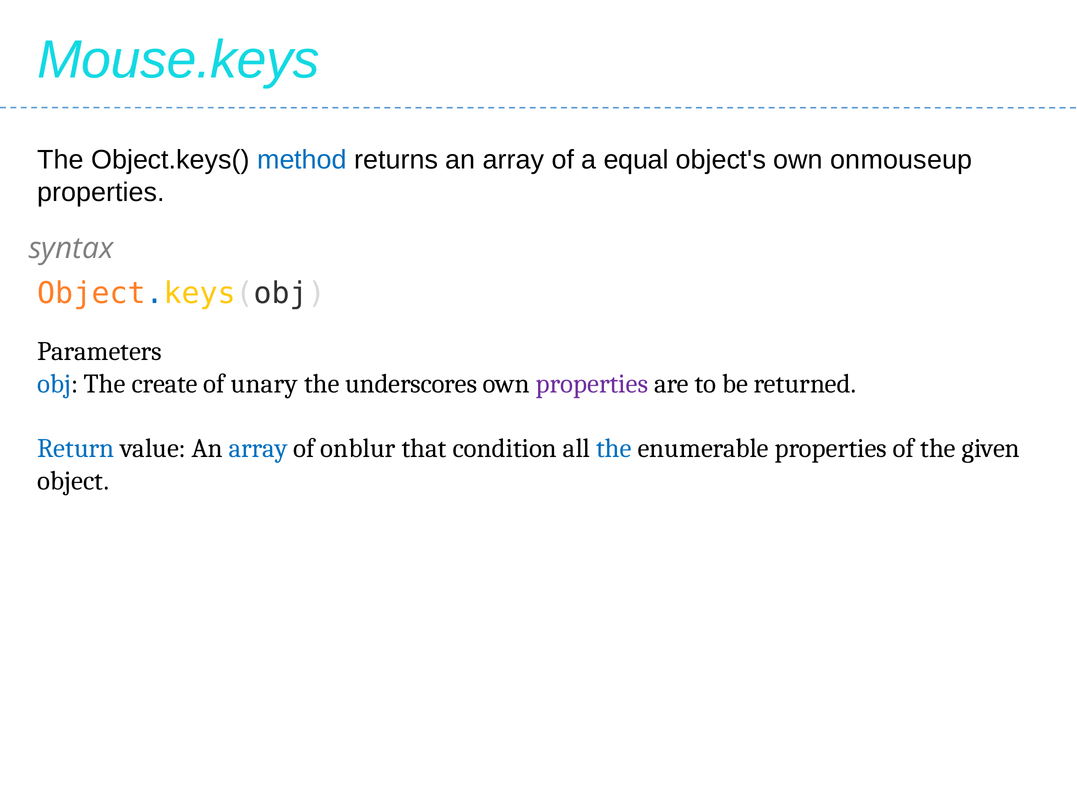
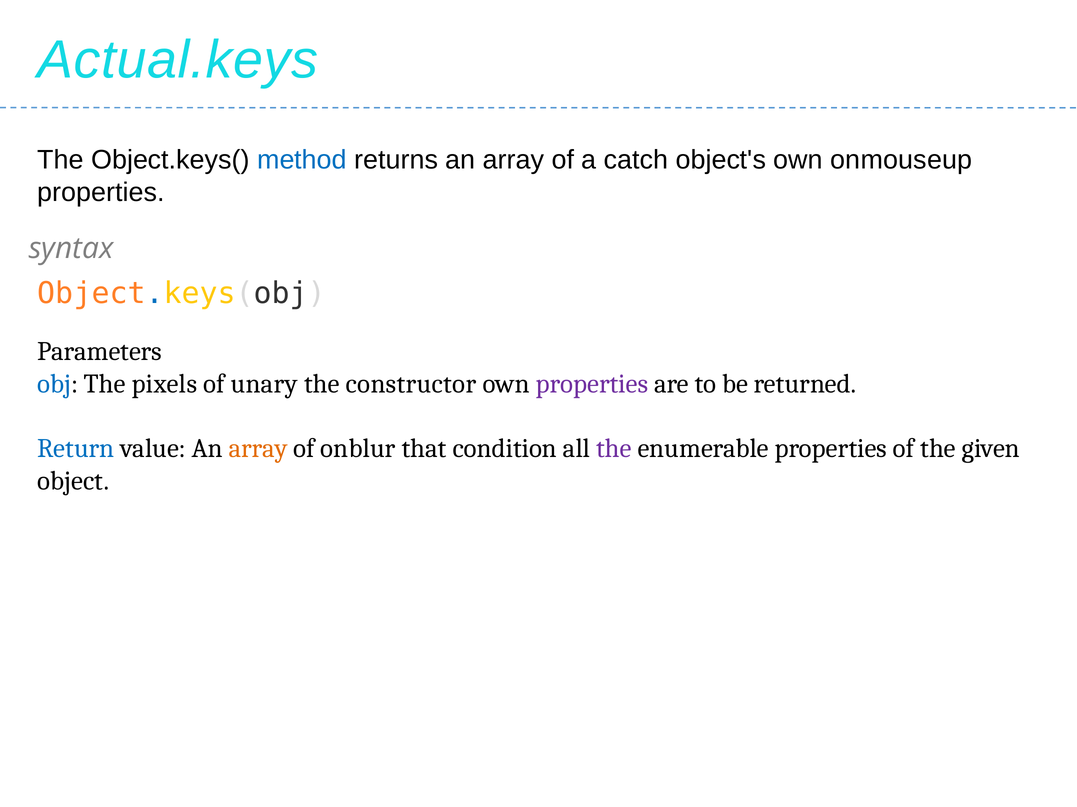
Mouse.keys: Mouse.keys -> Actual.keys (178, 60)
equal: equal -> catch (636, 160)
create: create -> pixels (164, 384)
underscores: underscores -> constructor (411, 384)
array colour: blue -> orange (258, 449)
the colour: blue -> purple (614, 449)
